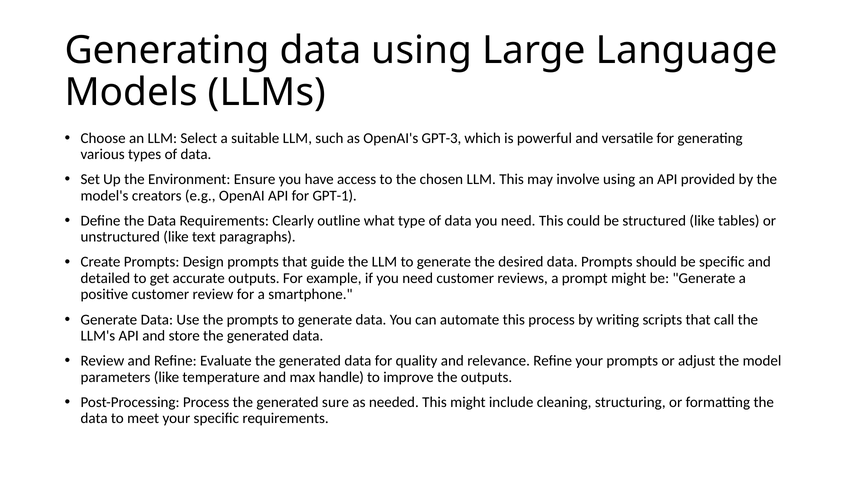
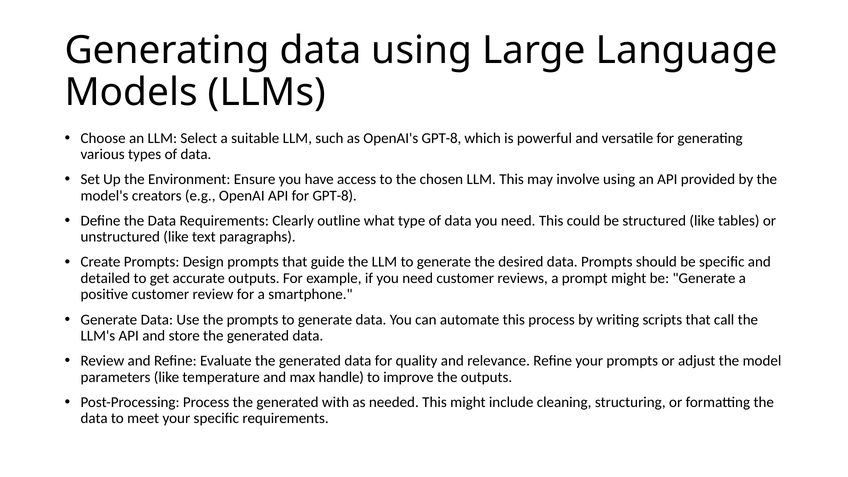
OpenAI's GPT-3: GPT-3 -> GPT-8 (441, 138)
for GPT-1: GPT-1 -> GPT-8 (335, 196)
sure: sure -> with (336, 402)
